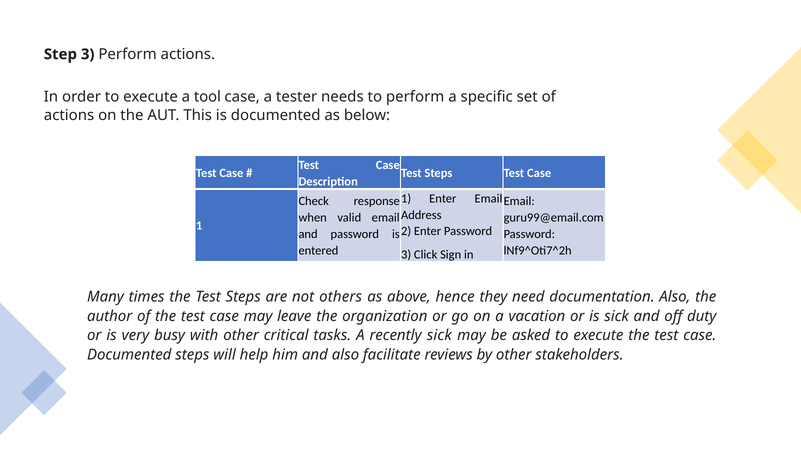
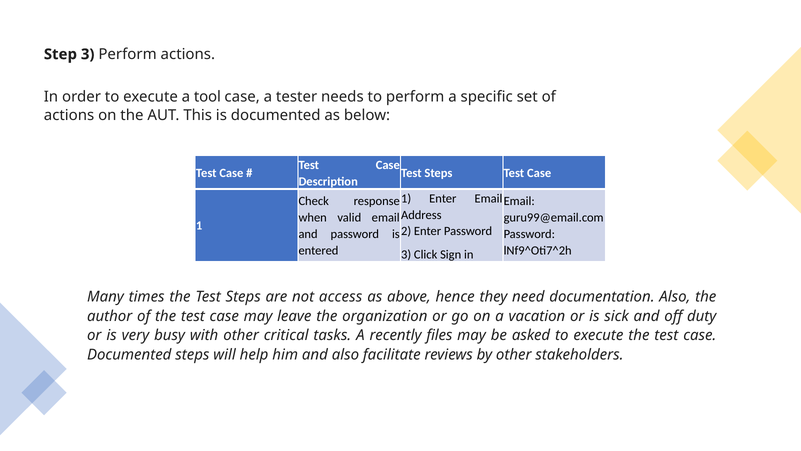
others: others -> access (341, 297)
recently sick: sick -> files (439, 335)
